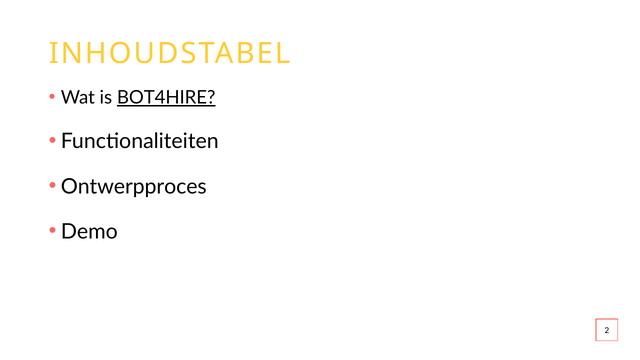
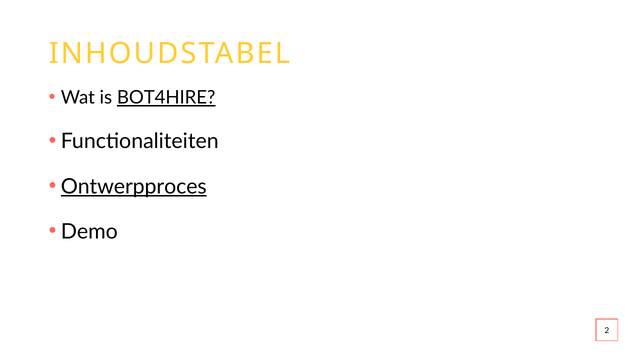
Ontwerpproces underline: none -> present (134, 186)
